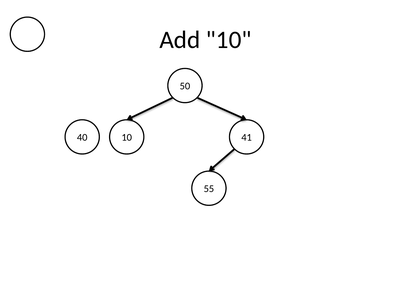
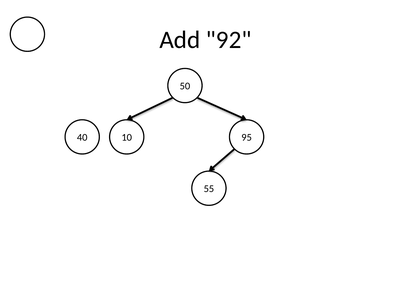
Add 10: 10 -> 92 (229, 40)
41: 41 -> 95 (247, 138)
